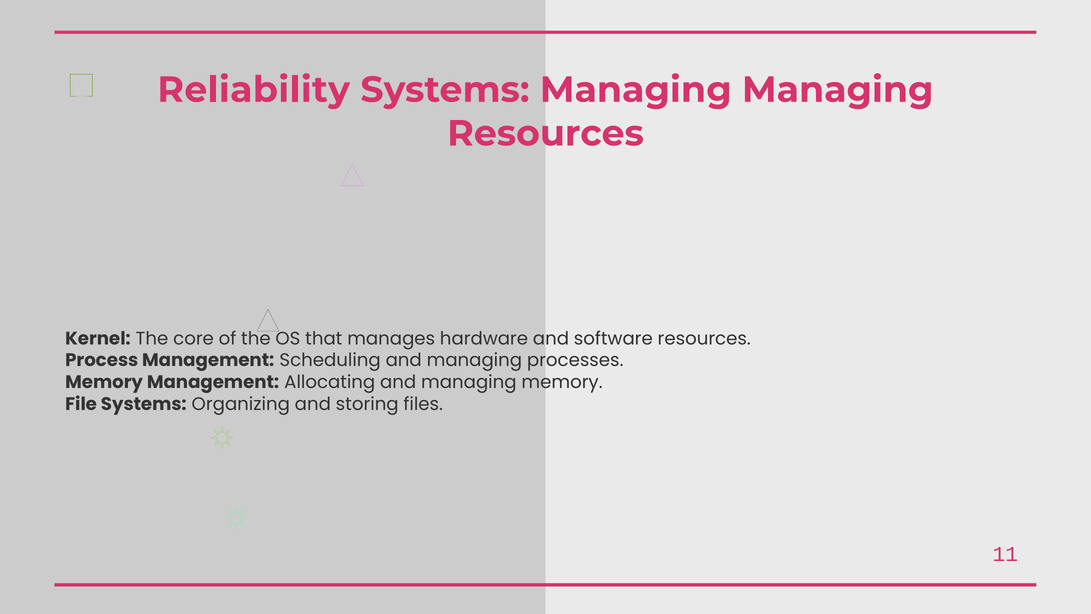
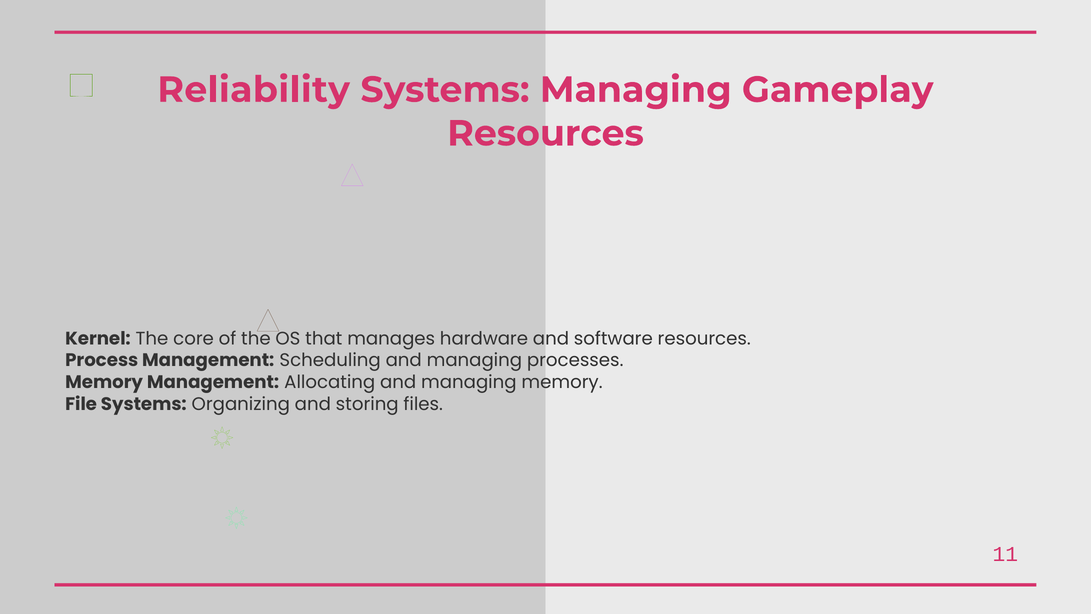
Managing Managing: Managing -> Gameplay (838, 90)
